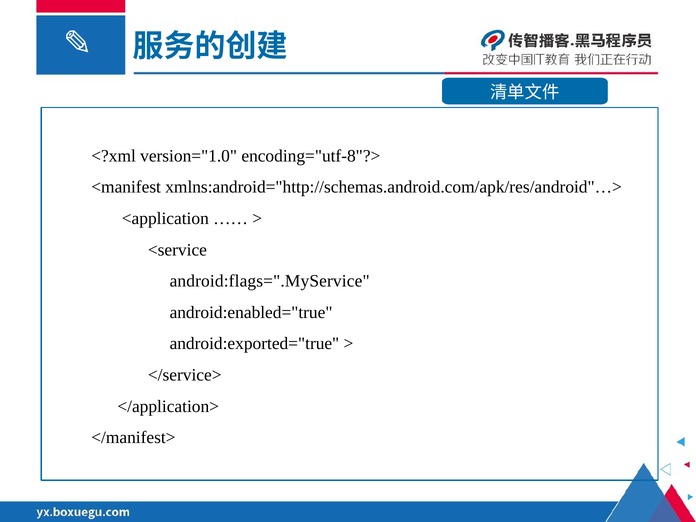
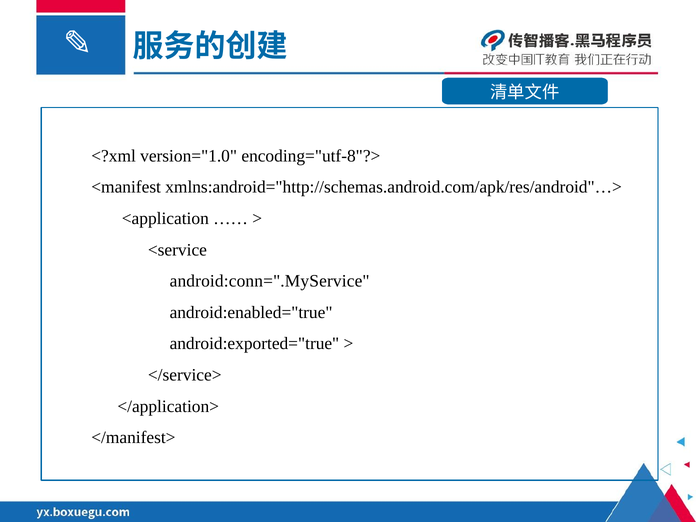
android:flags=".MyService: android:flags=".MyService -> android:conn=".MyService (270, 281)
